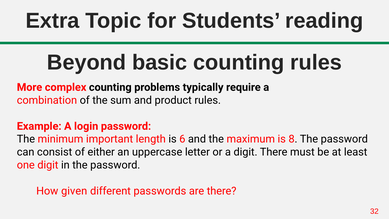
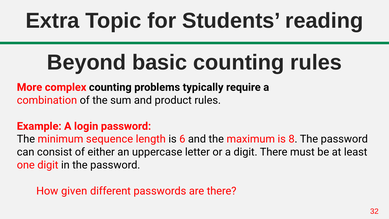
important: important -> sequence (110, 139)
